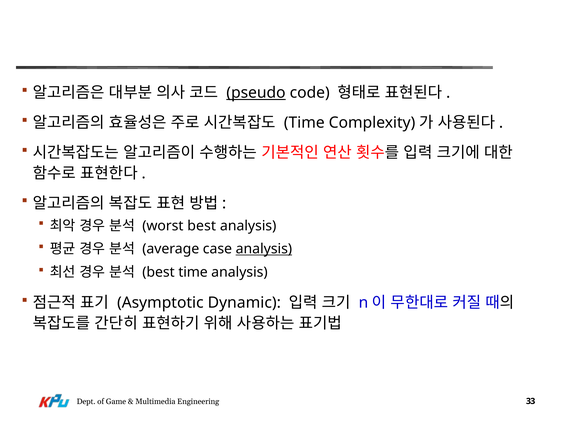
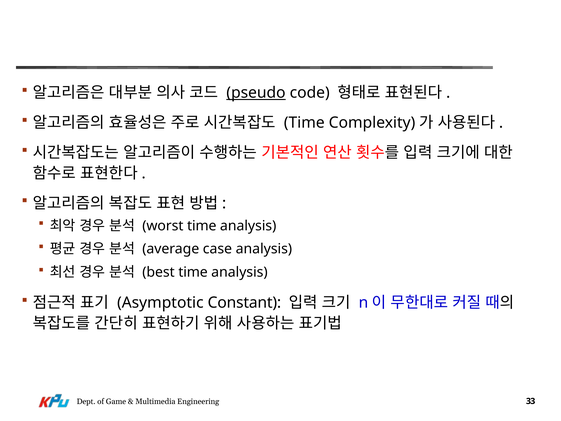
worst best: best -> time (202, 226)
analysis underline: present -> none (264, 249)
Dynamic: Dynamic -> Constant (244, 303)
